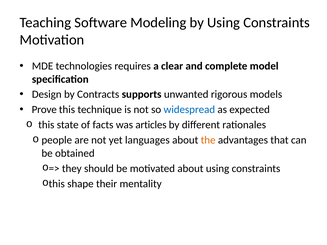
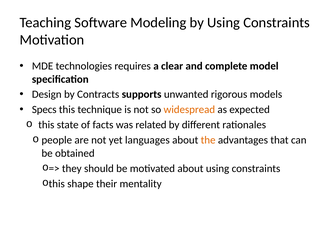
Prove: Prove -> Specs (44, 110)
widespread colour: blue -> orange (189, 110)
articles: articles -> related (151, 125)
